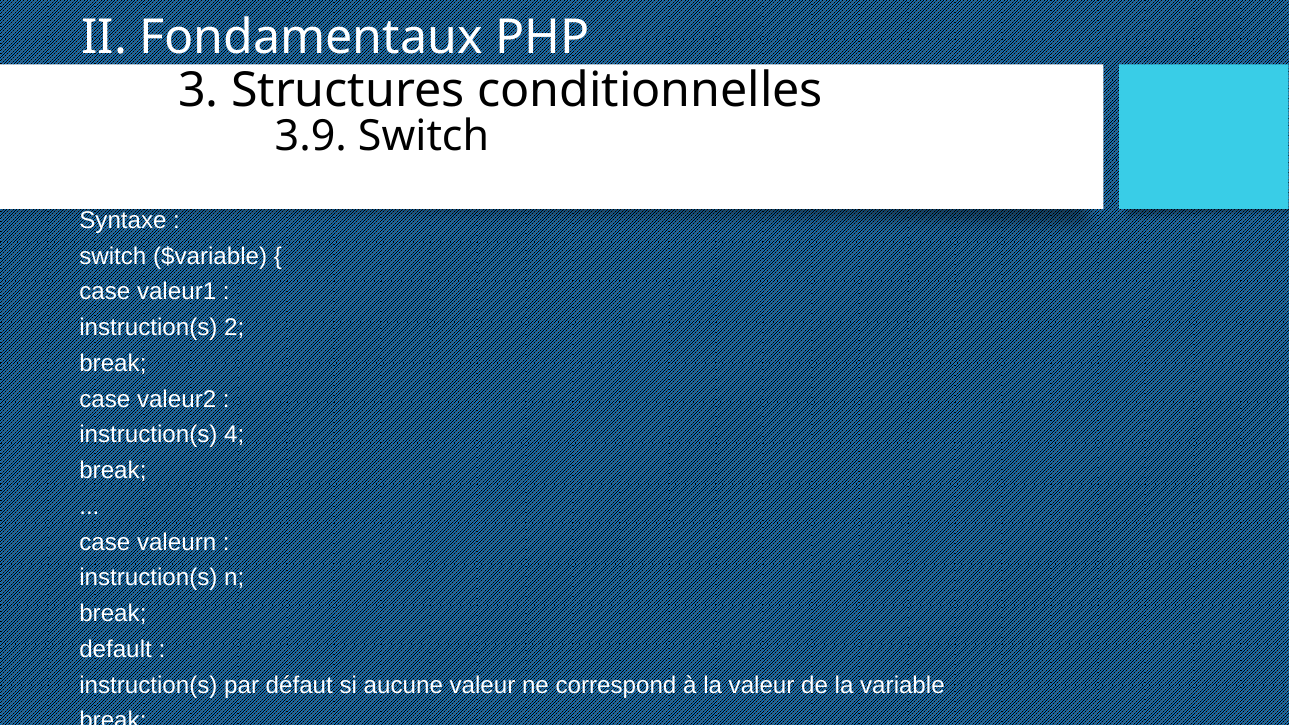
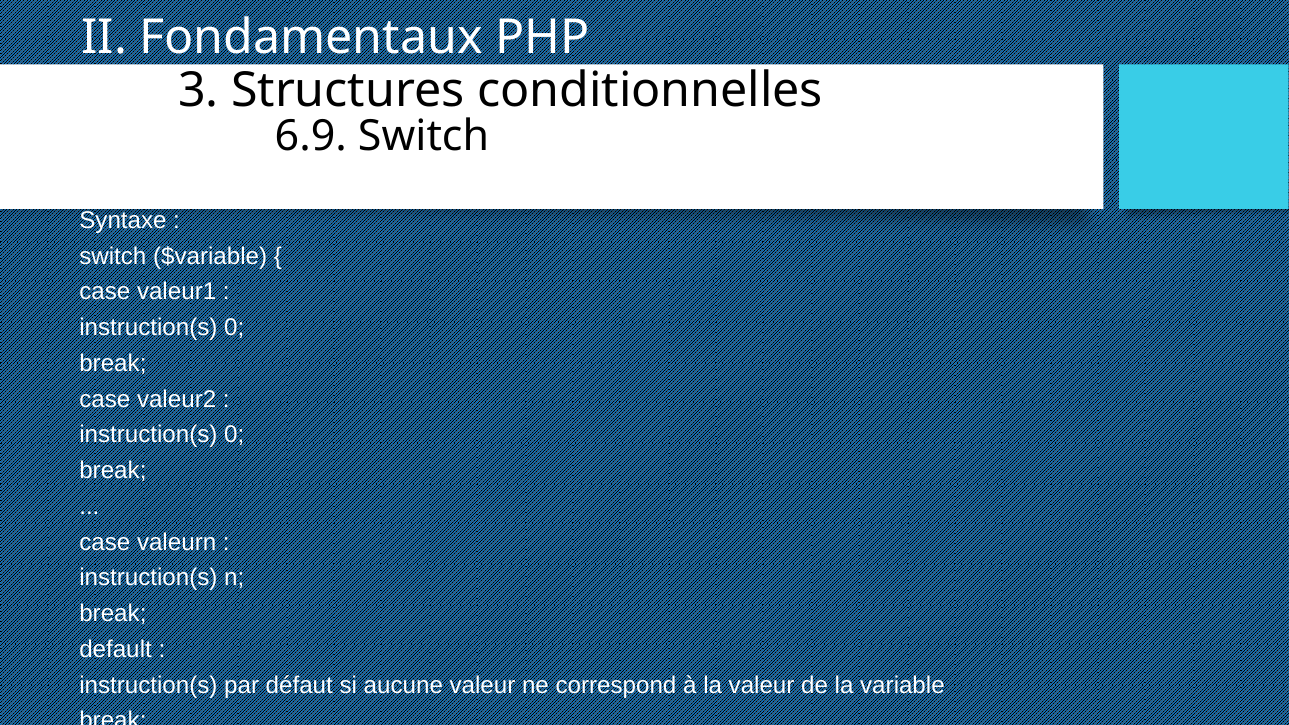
3.9: 3.9 -> 6.9 (311, 136)
2: 2 -> 0 (234, 328)
4: 4 -> 0 (234, 435)
